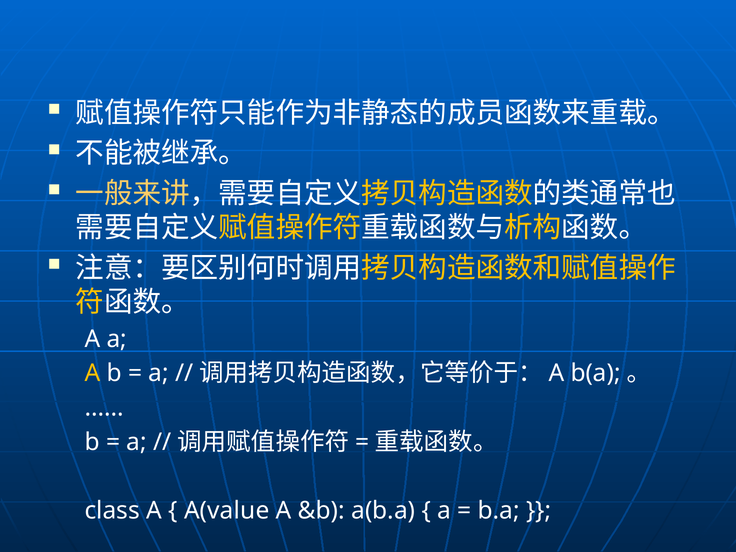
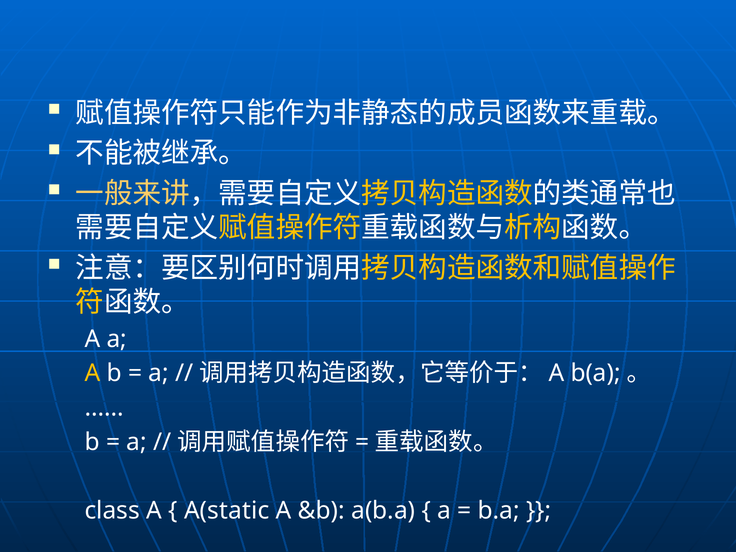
A(value: A(value -> A(static (227, 511)
